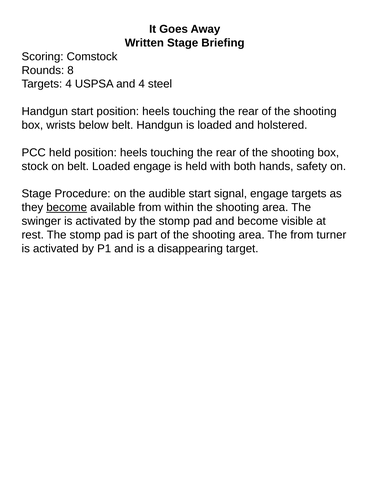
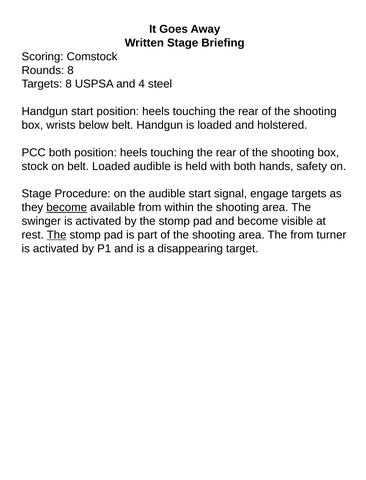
Targets 4: 4 -> 8 (69, 84)
PCC held: held -> both (60, 153)
Loaded engage: engage -> audible (152, 166)
The underline: none -> present (57, 235)
